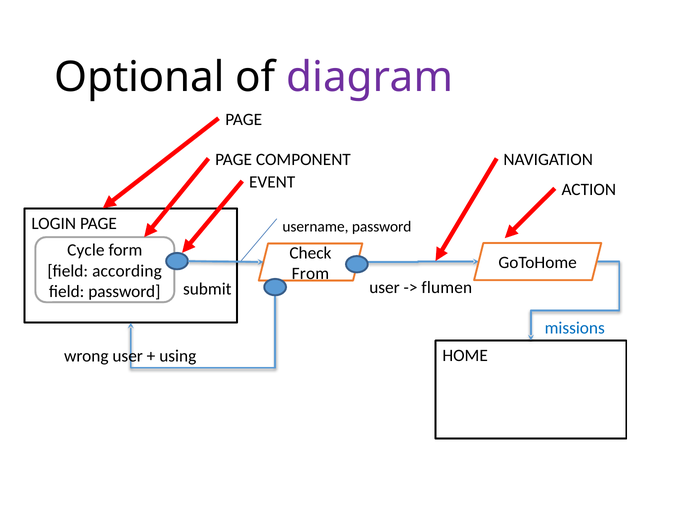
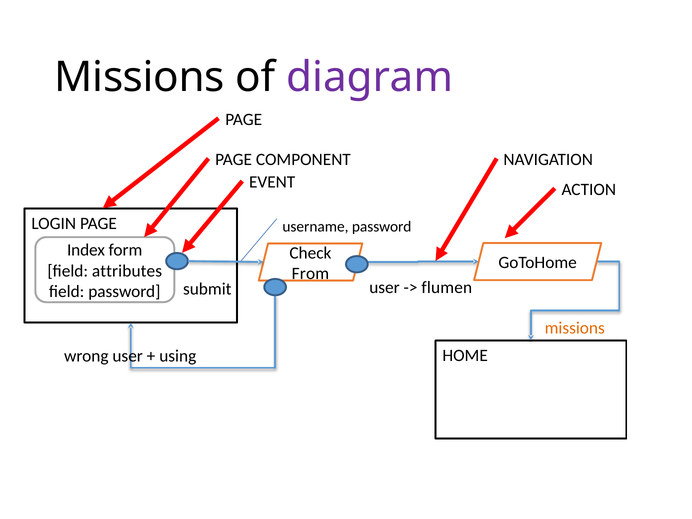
Optional: Optional -> Missions (140, 78)
Cycle: Cycle -> Index (86, 250)
according: according -> attributes (127, 271)
missions colour: blue -> orange (575, 328)
